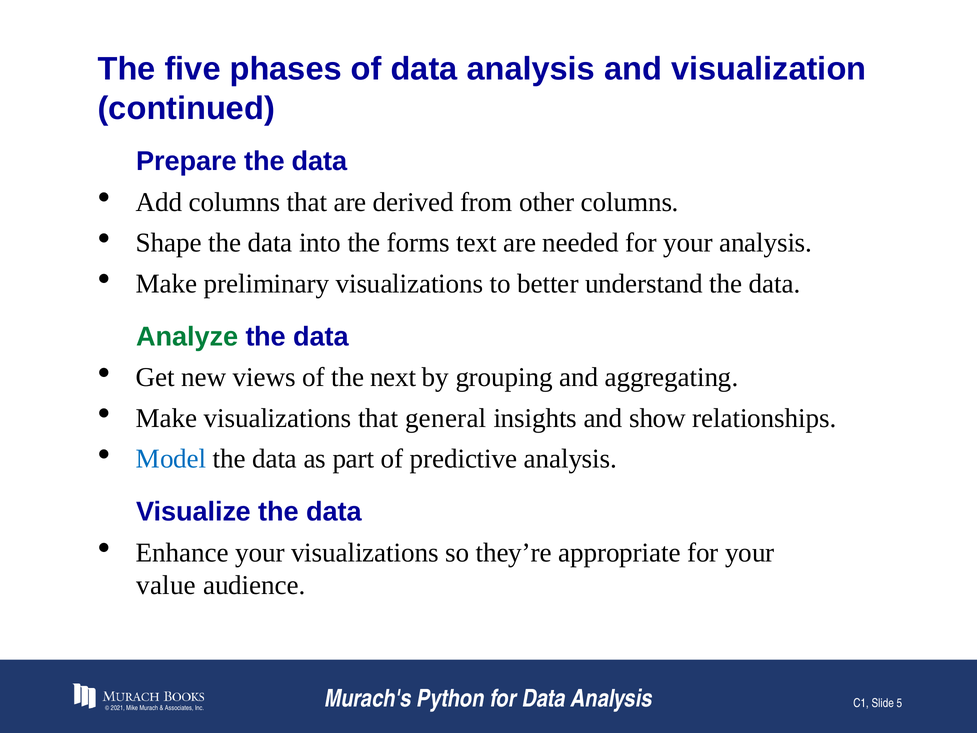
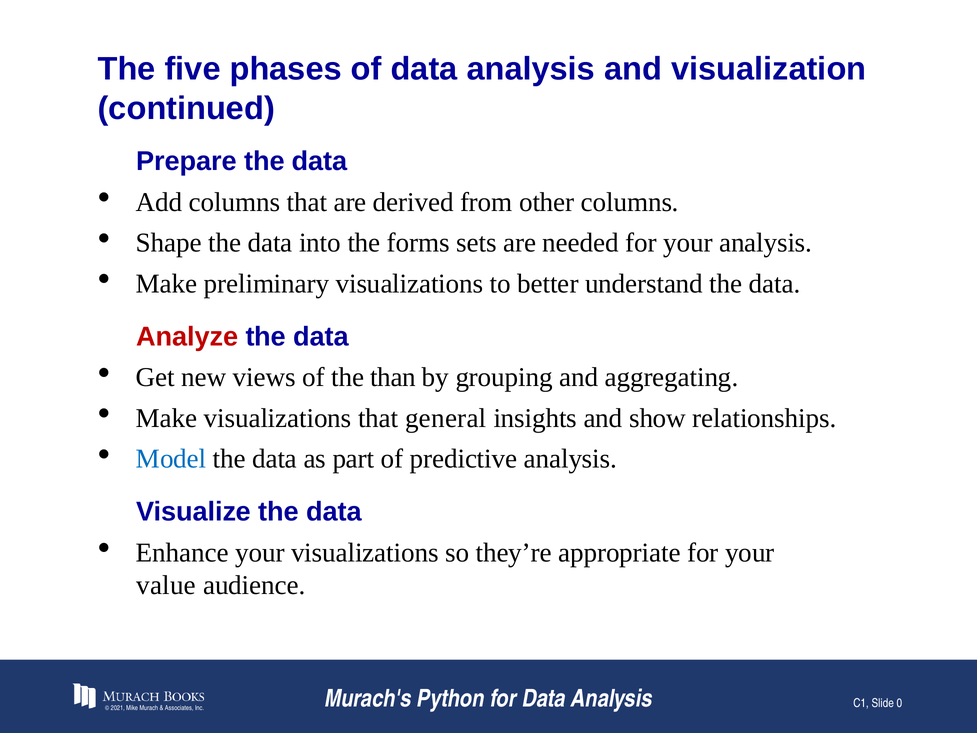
text: text -> sets (477, 243)
Analyze colour: green -> red (187, 337)
next: next -> than (393, 377)
5: 5 -> 0 (899, 703)
